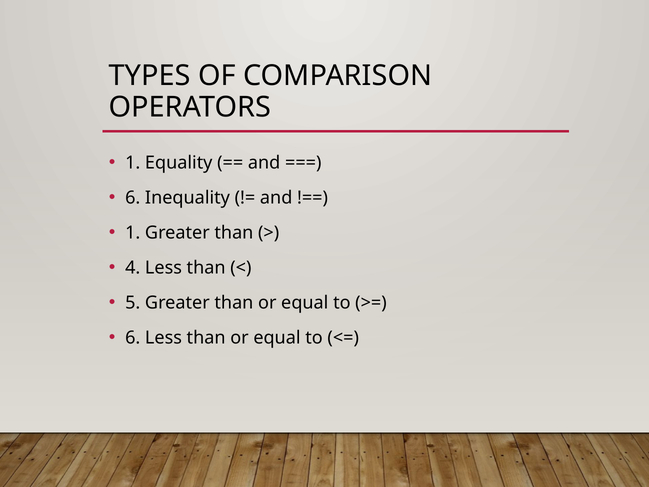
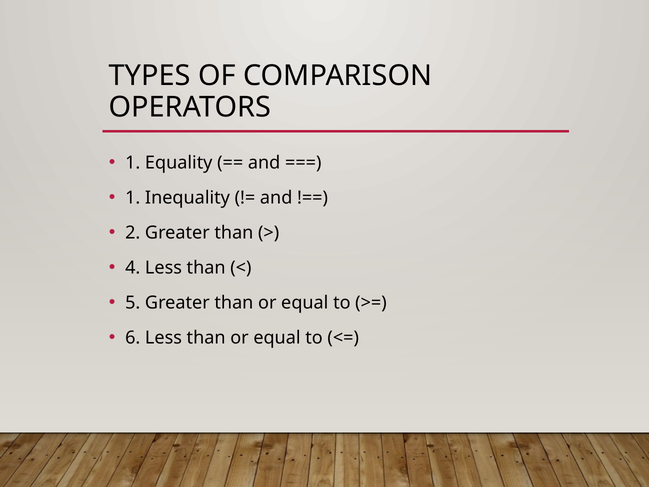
6: 6 -> 1 (133, 198)
1: 1 -> 2 (133, 233)
